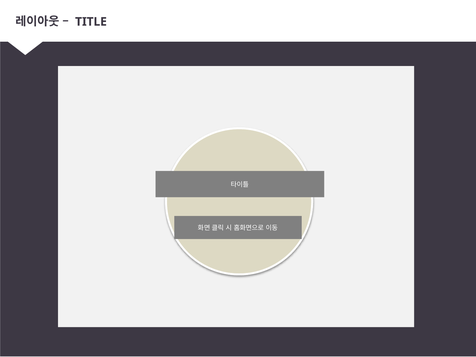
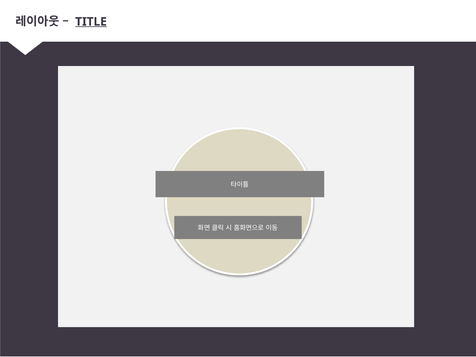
TITLE underline: none -> present (91, 22)
